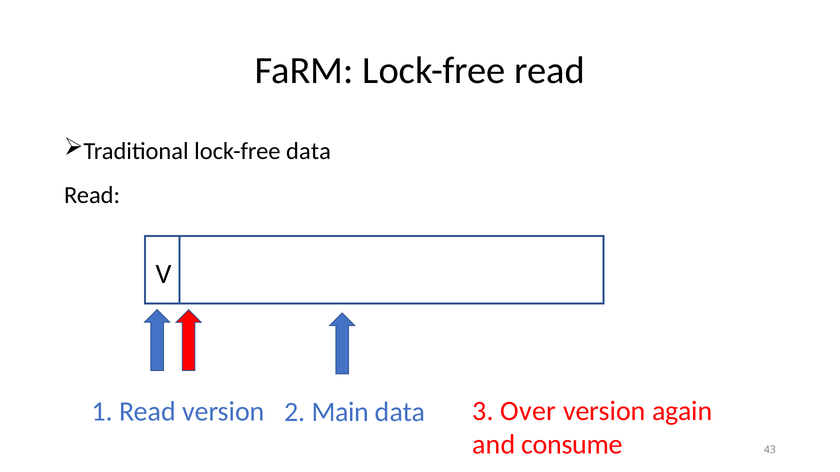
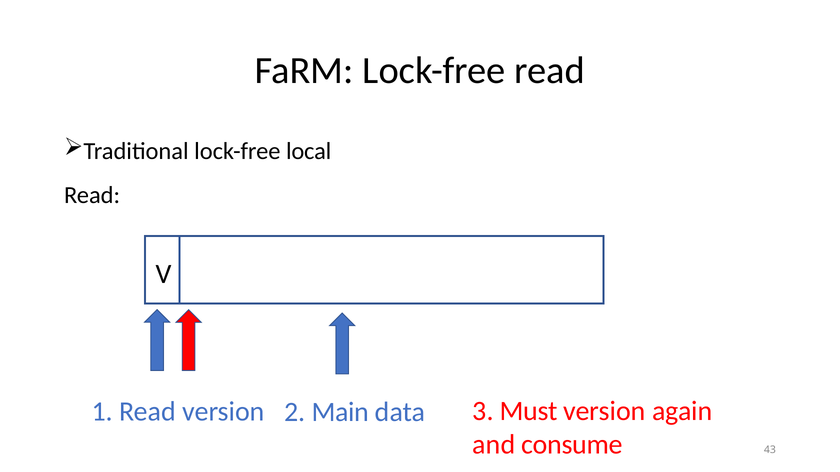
lock-free data: data -> local (309, 151)
Over: Over -> Must (529, 411)
